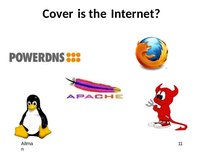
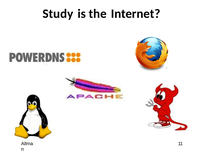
Cover: Cover -> Study (58, 14)
